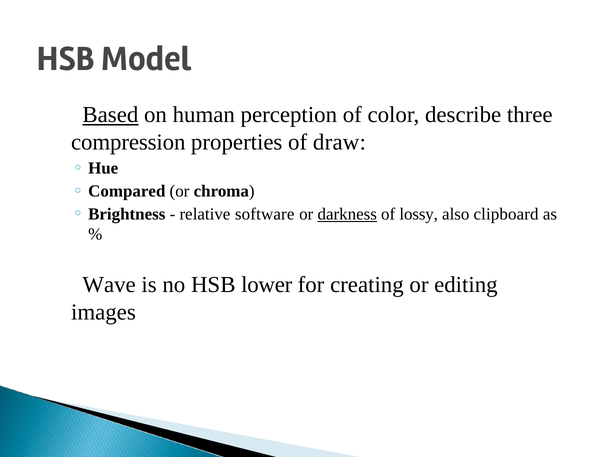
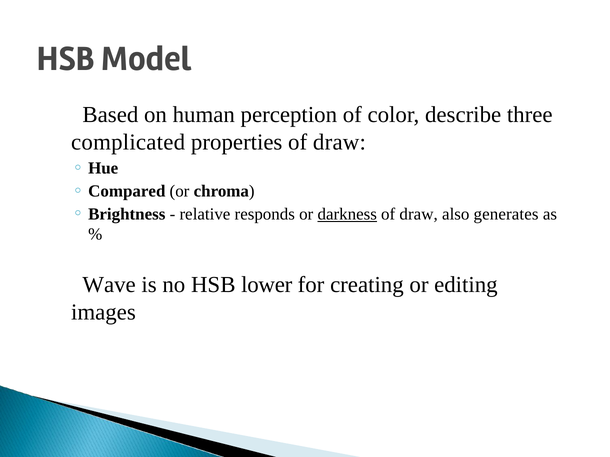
Based underline: present -> none (110, 115)
compression: compression -> complicated (128, 142)
software: software -> responds (265, 214)
lossy: lossy -> draw (419, 214)
clipboard: clipboard -> generates (506, 214)
